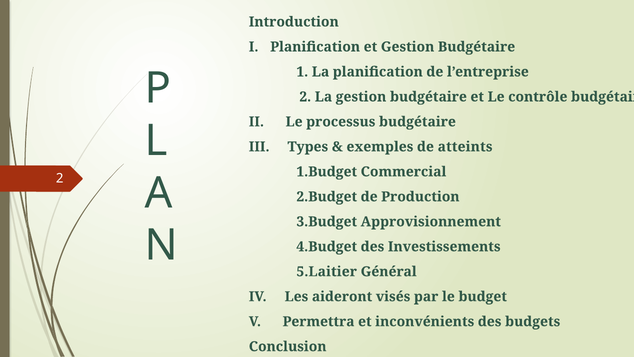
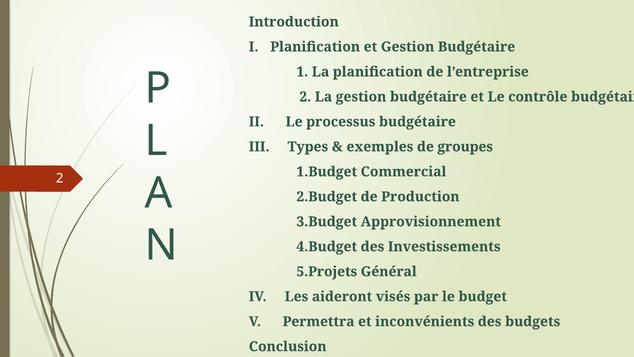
atteints: atteints -> groupes (465, 147)
5.Laitier: 5.Laitier -> 5.Projets (327, 271)
